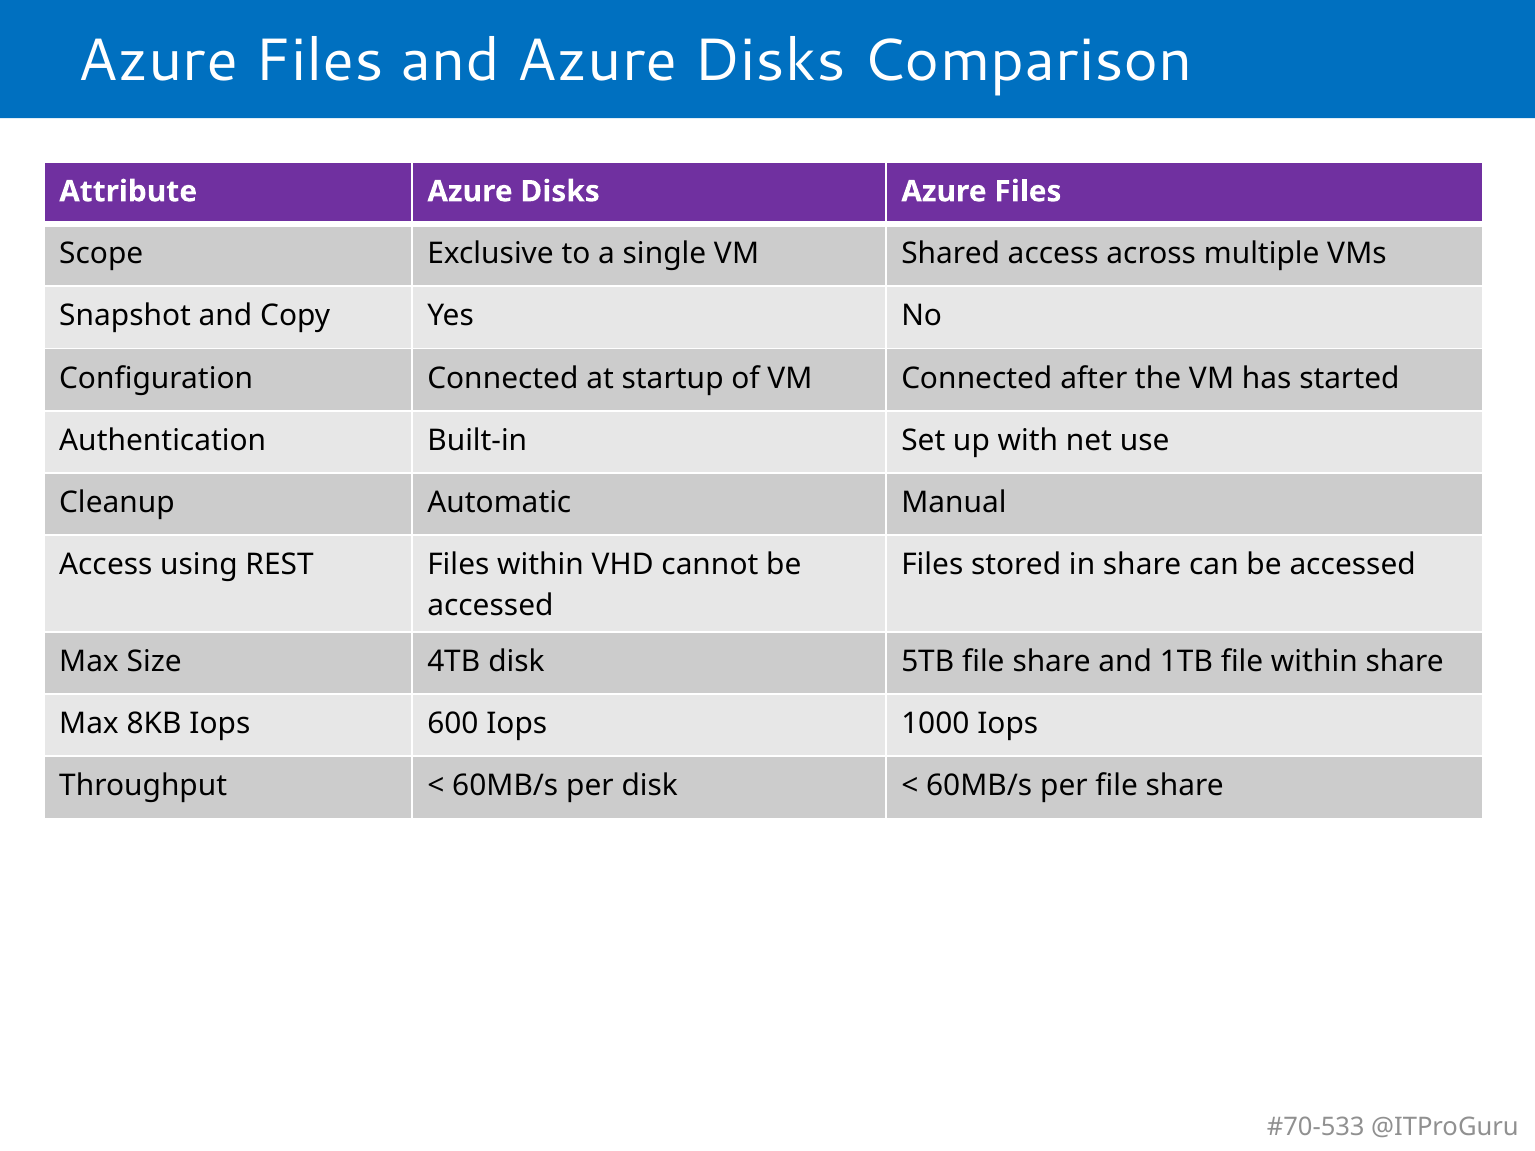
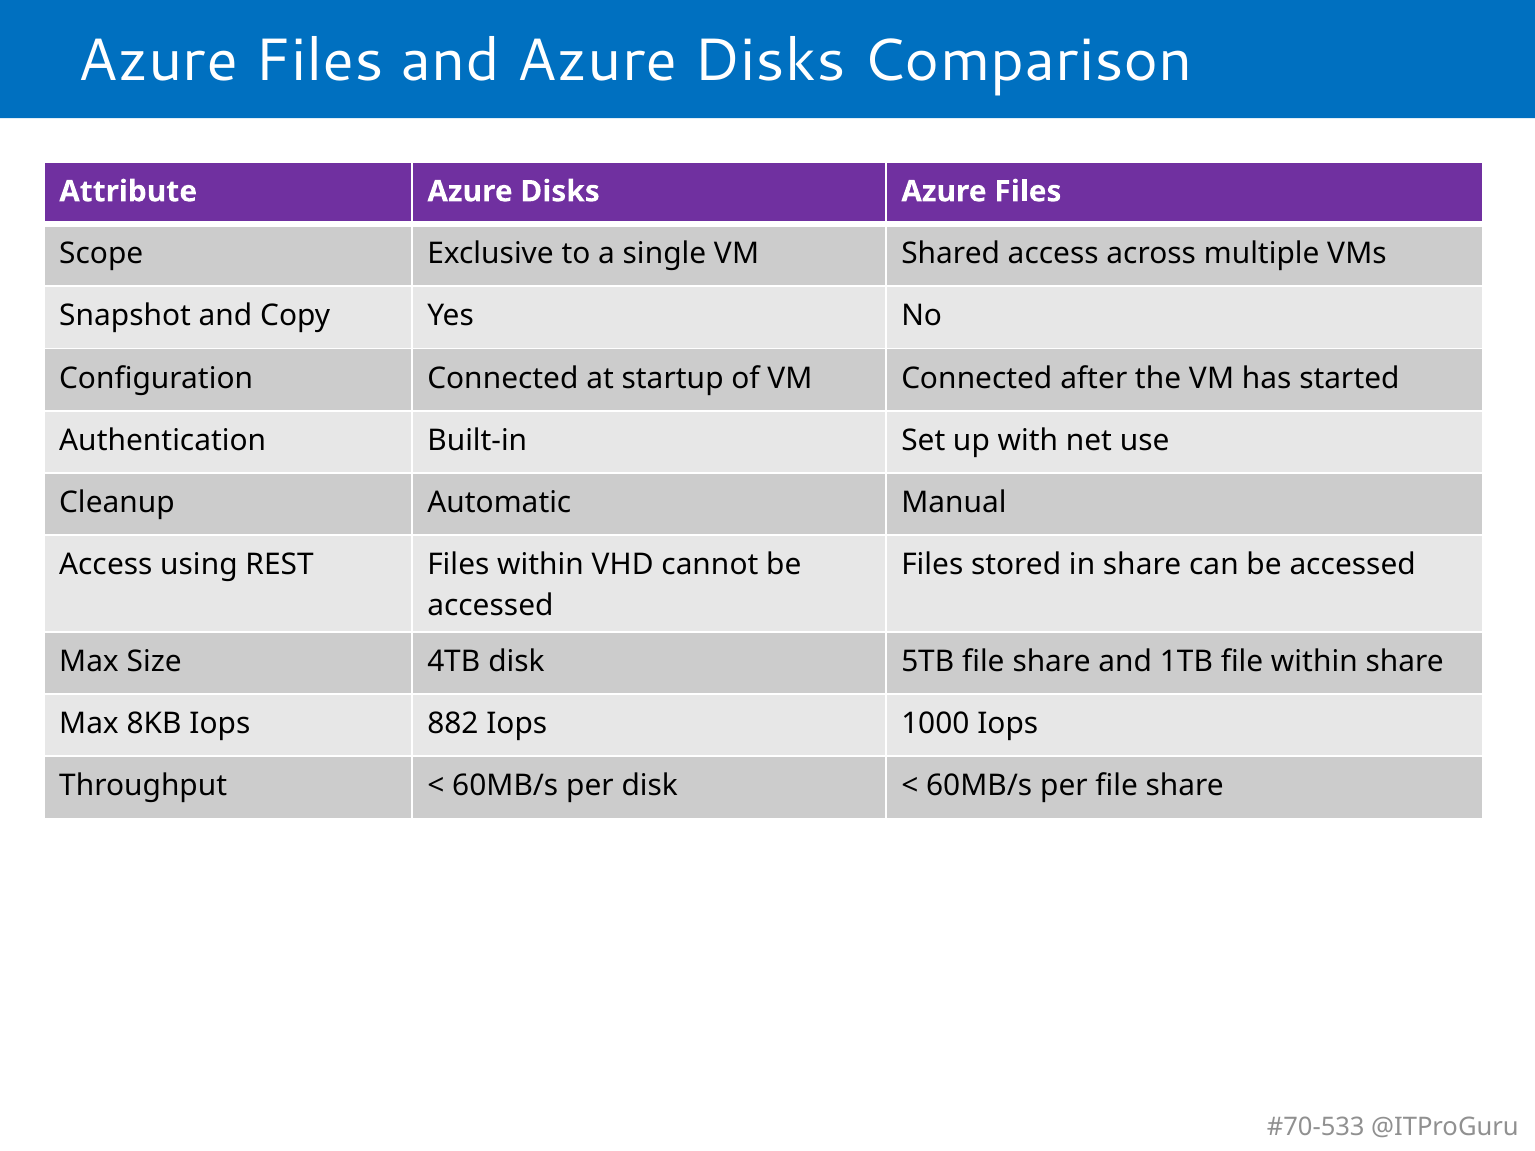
600: 600 -> 882 (453, 724)
